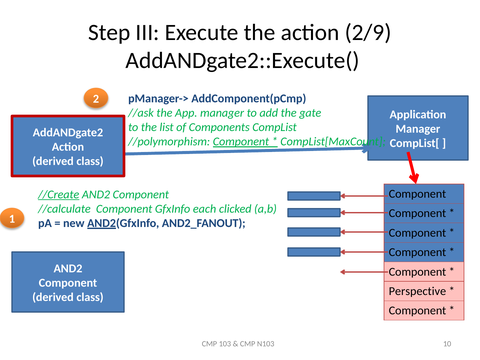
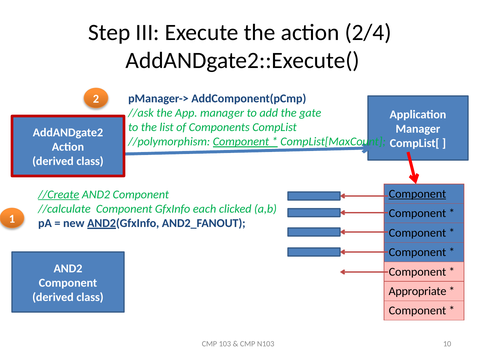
2/9: 2/9 -> 2/4 (368, 32)
Component underline: none -> present (417, 194)
Perspective: Perspective -> Appropriate (418, 291)
